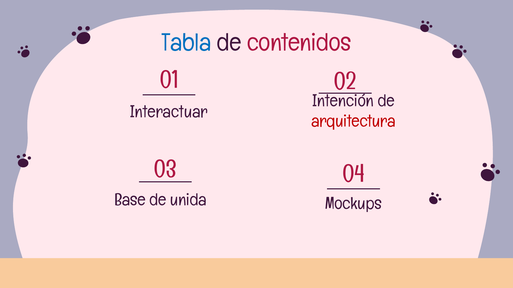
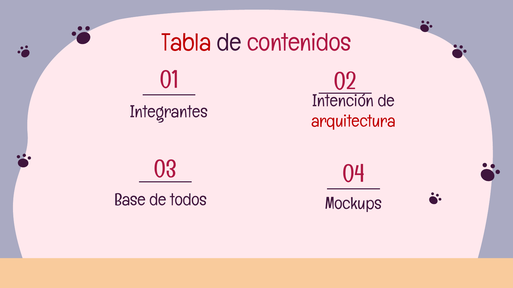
Tabla colour: blue -> red (186, 43)
Interactuar: Interactuar -> Integrantes (169, 112)
unida: unida -> todos (188, 200)
